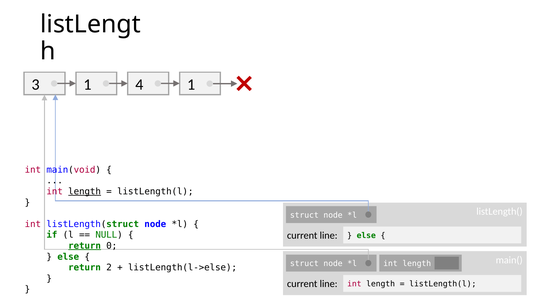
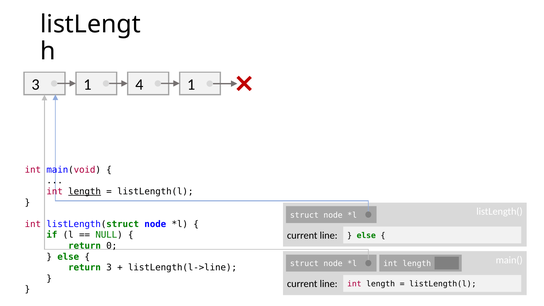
return underline: present -> none (85, 246)
return 2: 2 -> 3 (109, 268)
listLength(l->else: listLength(l->else -> listLength(l->line (182, 268)
